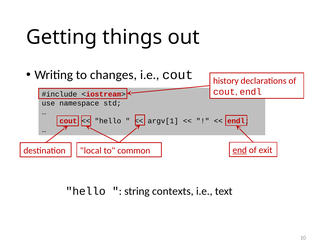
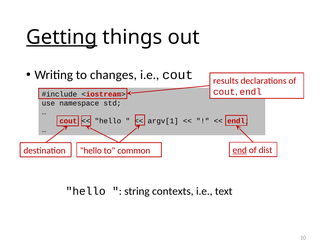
Getting underline: none -> present (62, 37)
history: history -> results (226, 81)
exit: exit -> dist (266, 150)
destination local: local -> hello (91, 150)
